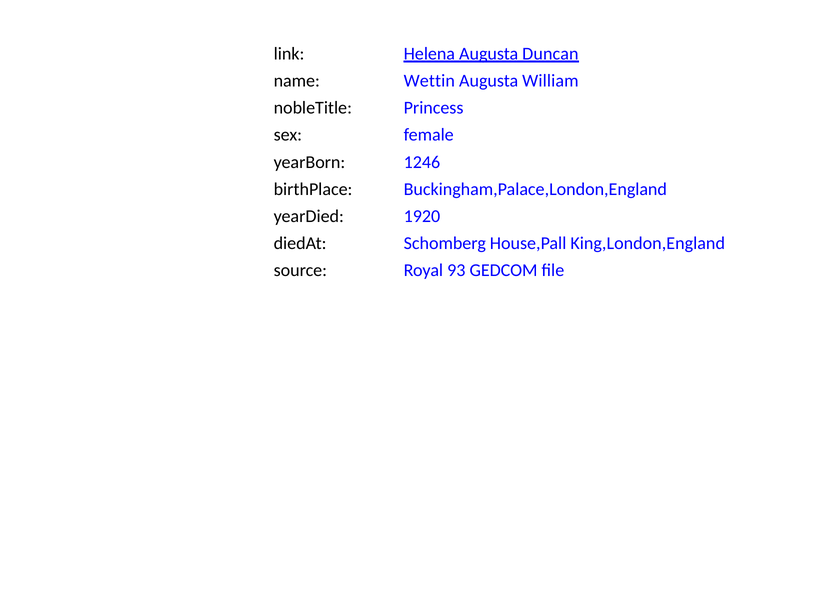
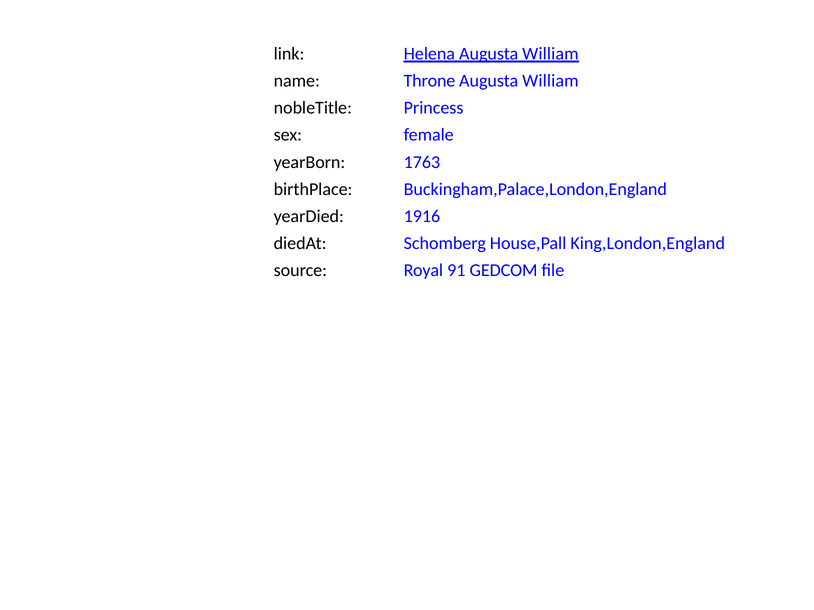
Helena Augusta Duncan: Duncan -> William (550, 54)
Wettin: Wettin -> Throne (429, 81)
1246: 1246 -> 1763 (422, 162)
1920: 1920 -> 1916 (422, 216)
93: 93 -> 91 (456, 271)
